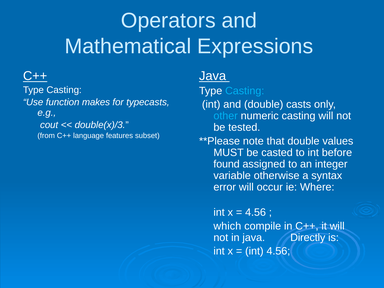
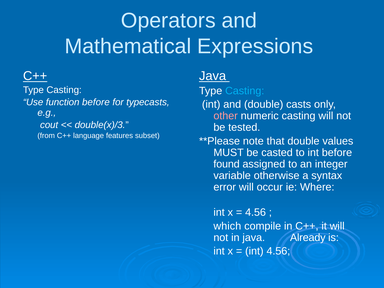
function makes: makes -> before (96, 102)
other colour: light blue -> pink (226, 116)
Directly: Directly -> Already (308, 238)
